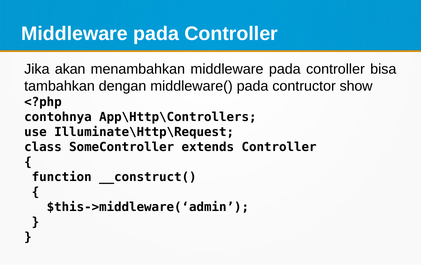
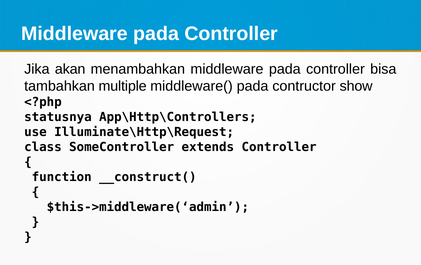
dengan: dengan -> multiple (123, 86)
contohnya: contohnya -> statusnya (58, 117)
